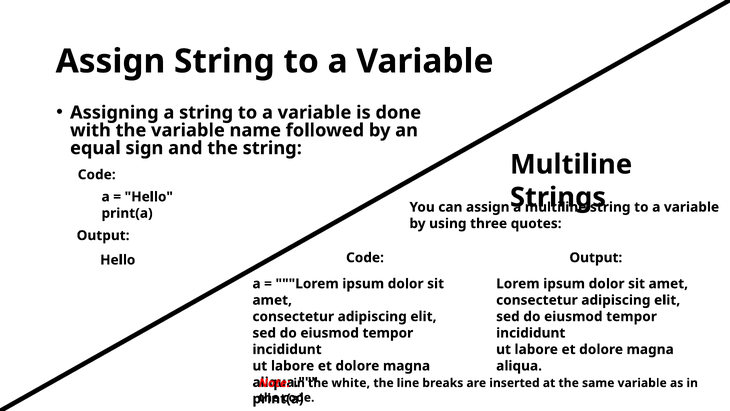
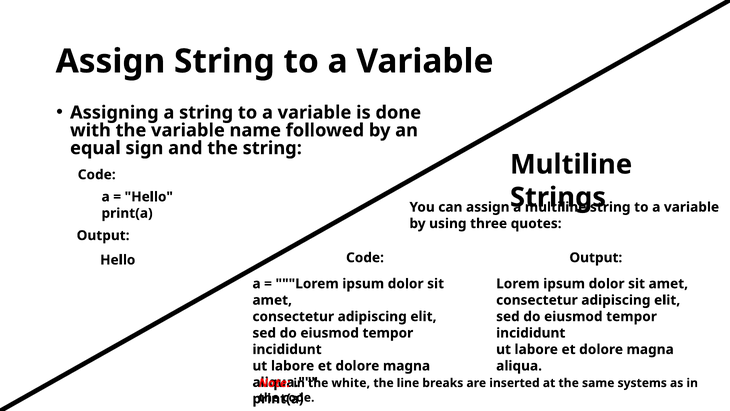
same variable: variable -> systems (642, 383)
